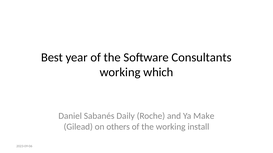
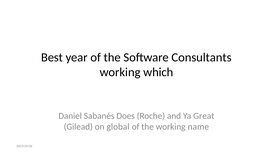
Daily: Daily -> Does (126, 116)
Make: Make -> Great (204, 116)
others: others -> global (118, 127)
install: install -> name (198, 127)
